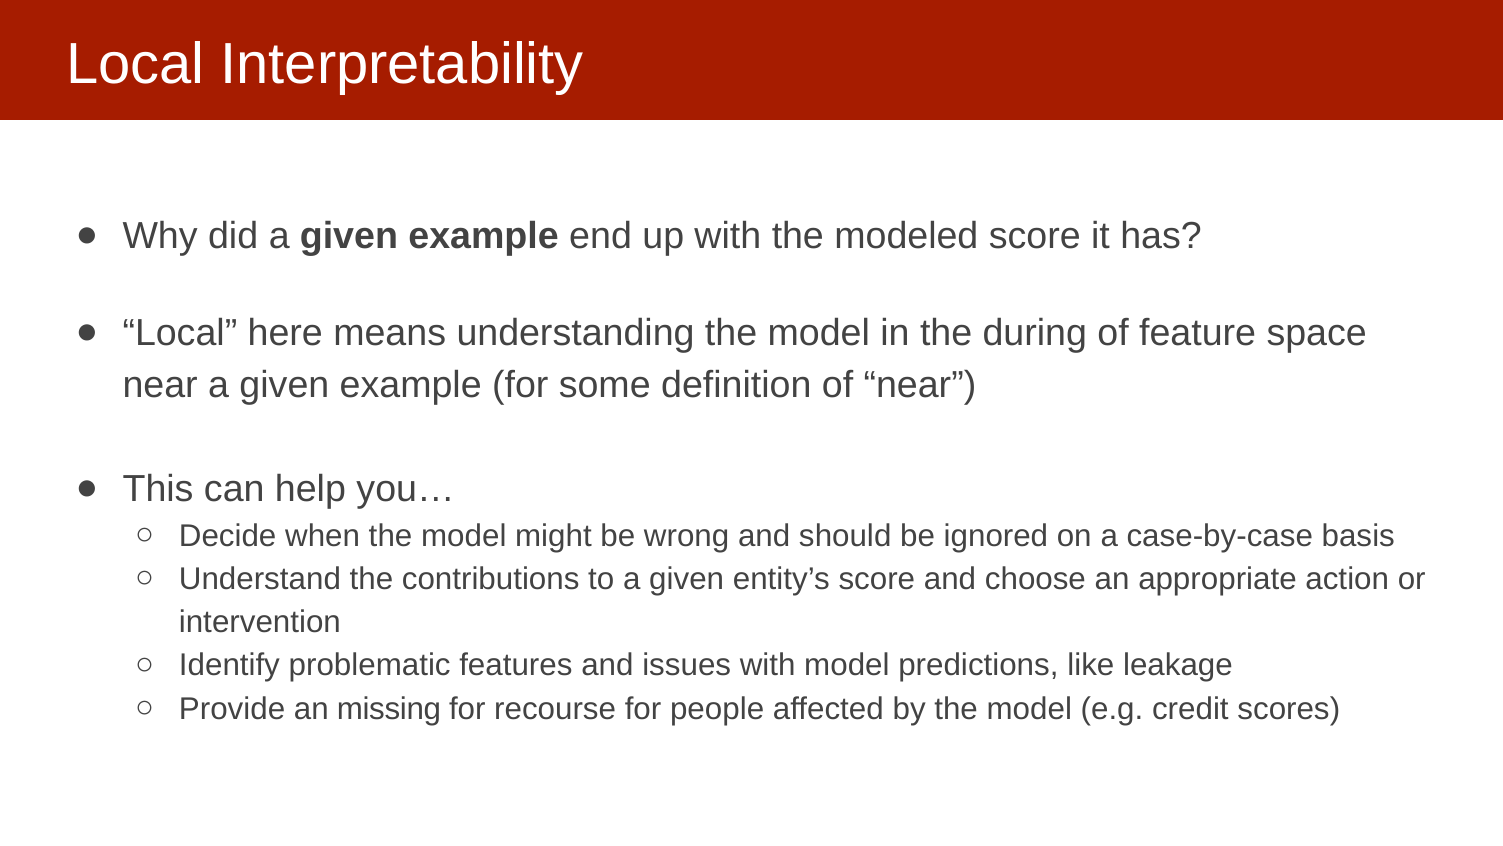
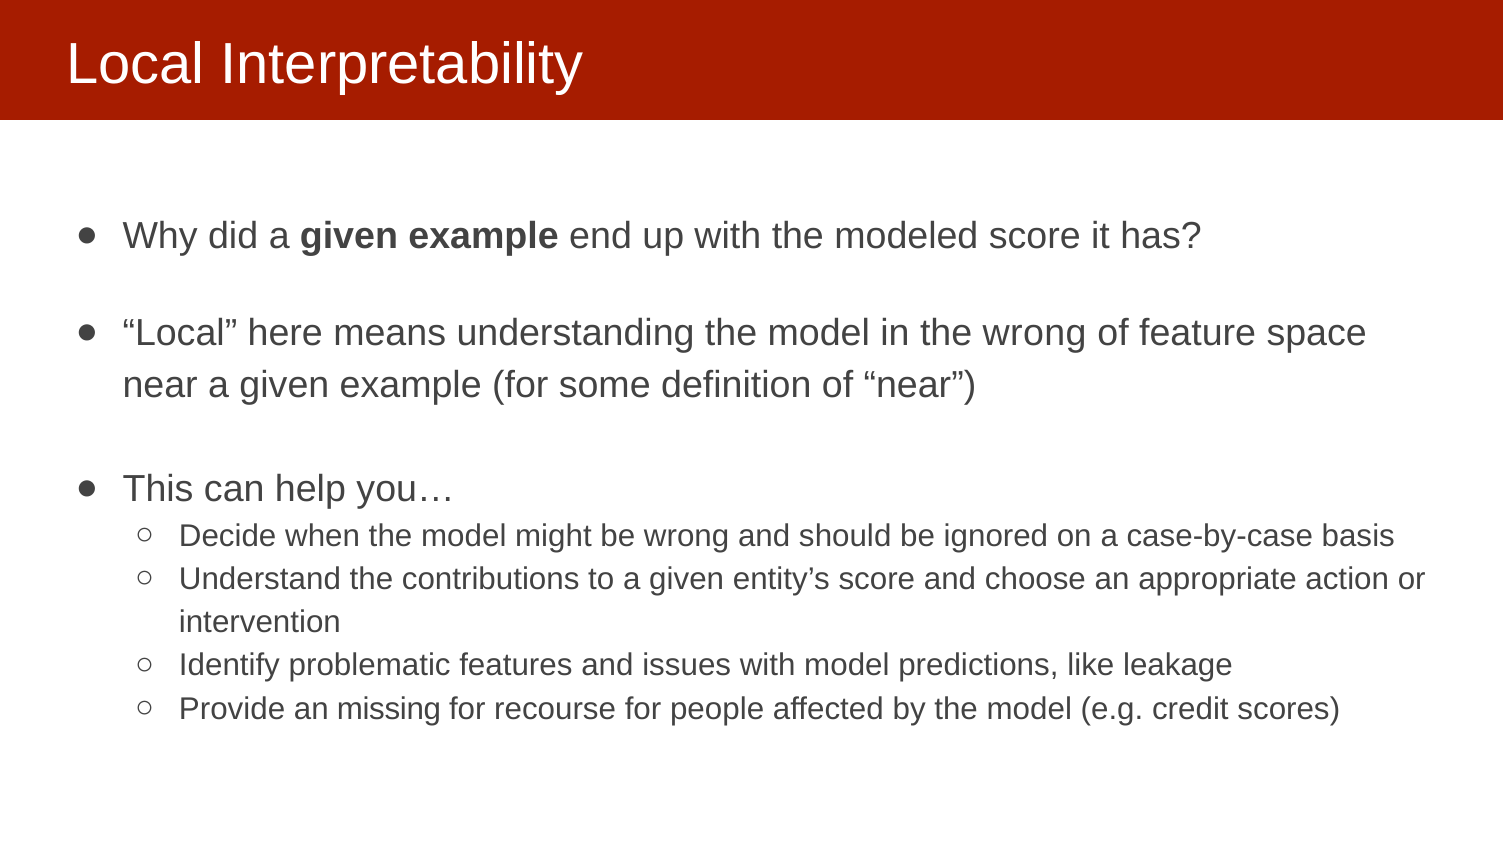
the during: during -> wrong (1035, 333)
